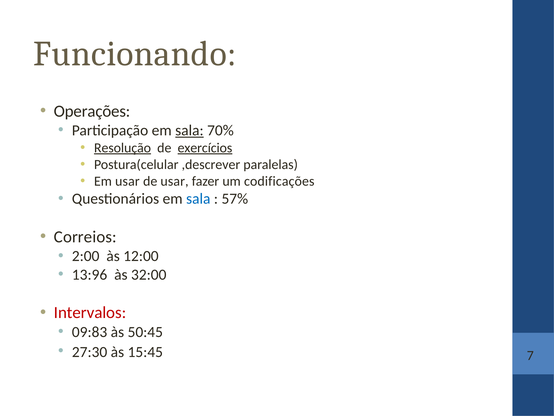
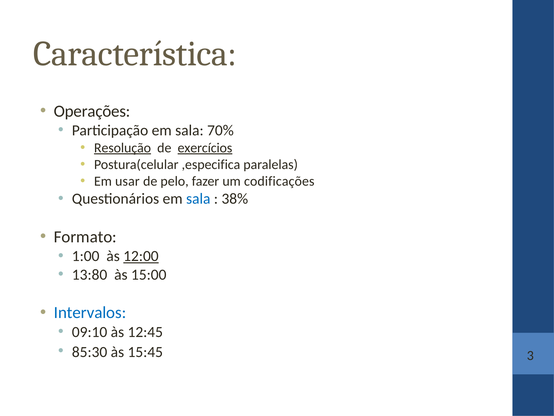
Funcionando: Funcionando -> Característica (135, 54)
sala underline: present -> none (189, 130)
,descrever: ,descrever -> ,especifica (211, 164)
de usar: usar -> pelo (175, 181)
57%: 57% -> 38% (235, 199)
Correios: Correios -> Formato (85, 237)
2:00: 2:00 -> 1:00 (86, 256)
12:00 underline: none -> present (141, 256)
13:96: 13:96 -> 13:80 (90, 274)
32:00: 32:00 -> 15:00 (149, 274)
Intervalos colour: red -> blue (90, 312)
09:83: 09:83 -> 09:10 (90, 332)
50:45: 50:45 -> 12:45 (145, 332)
27:30: 27:30 -> 85:30 (90, 352)
7: 7 -> 3 (530, 355)
